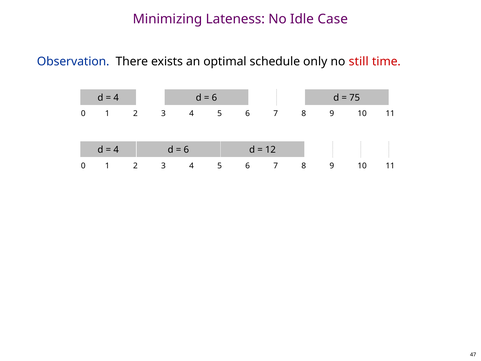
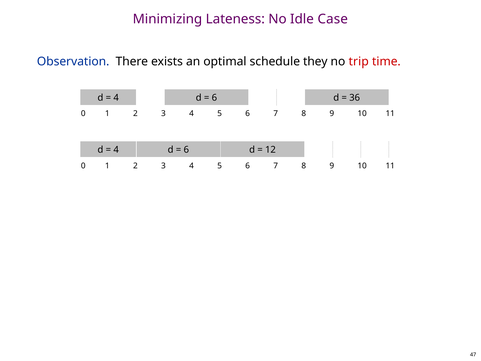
only: only -> they (315, 62)
still: still -> trip (359, 62)
75: 75 -> 36 (355, 98)
